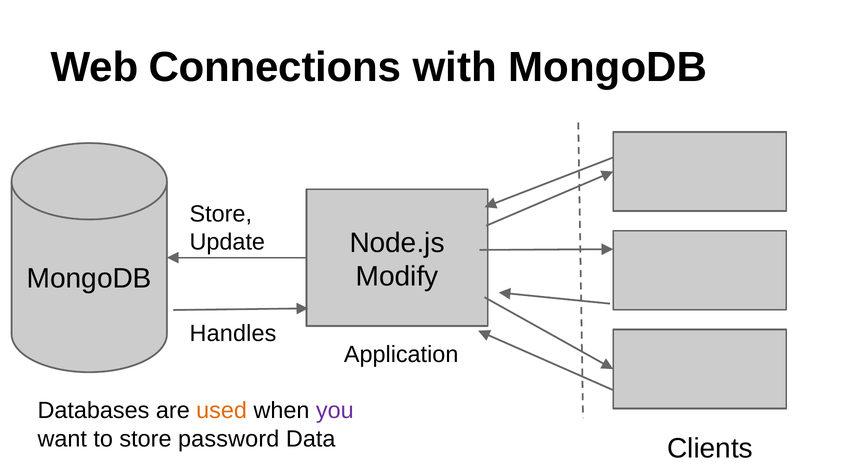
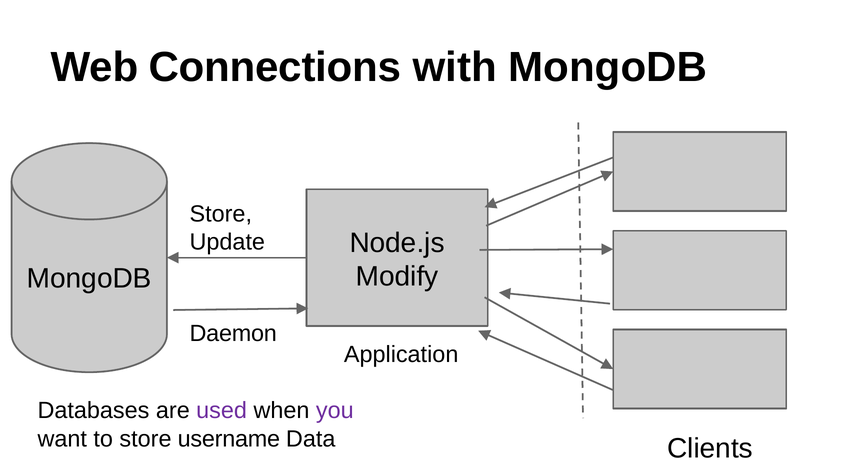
Handles: Handles -> Daemon (233, 333)
used colour: orange -> purple (222, 410)
password: password -> username (229, 438)
